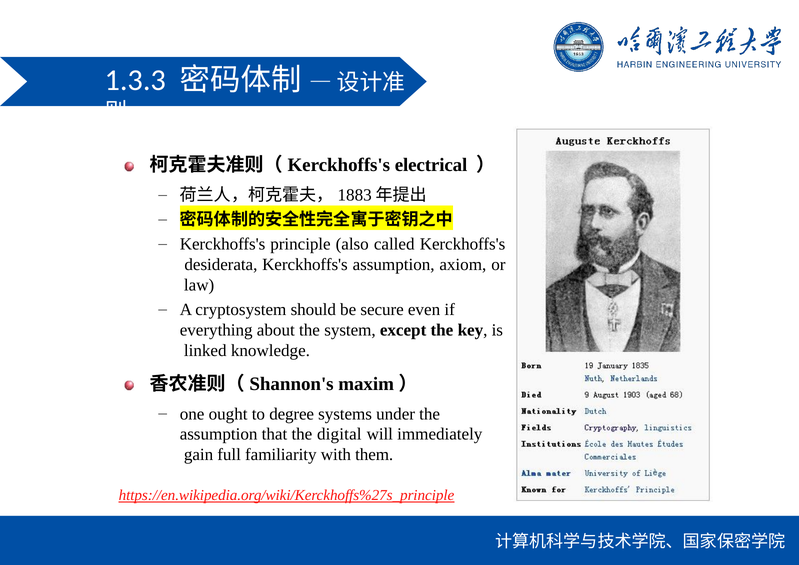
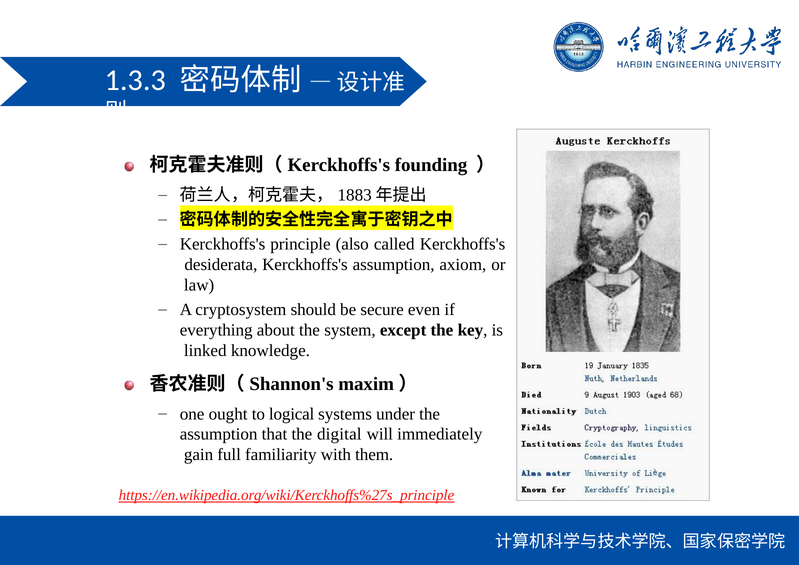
electrical: electrical -> founding (431, 165)
degree: degree -> logical (292, 414)
